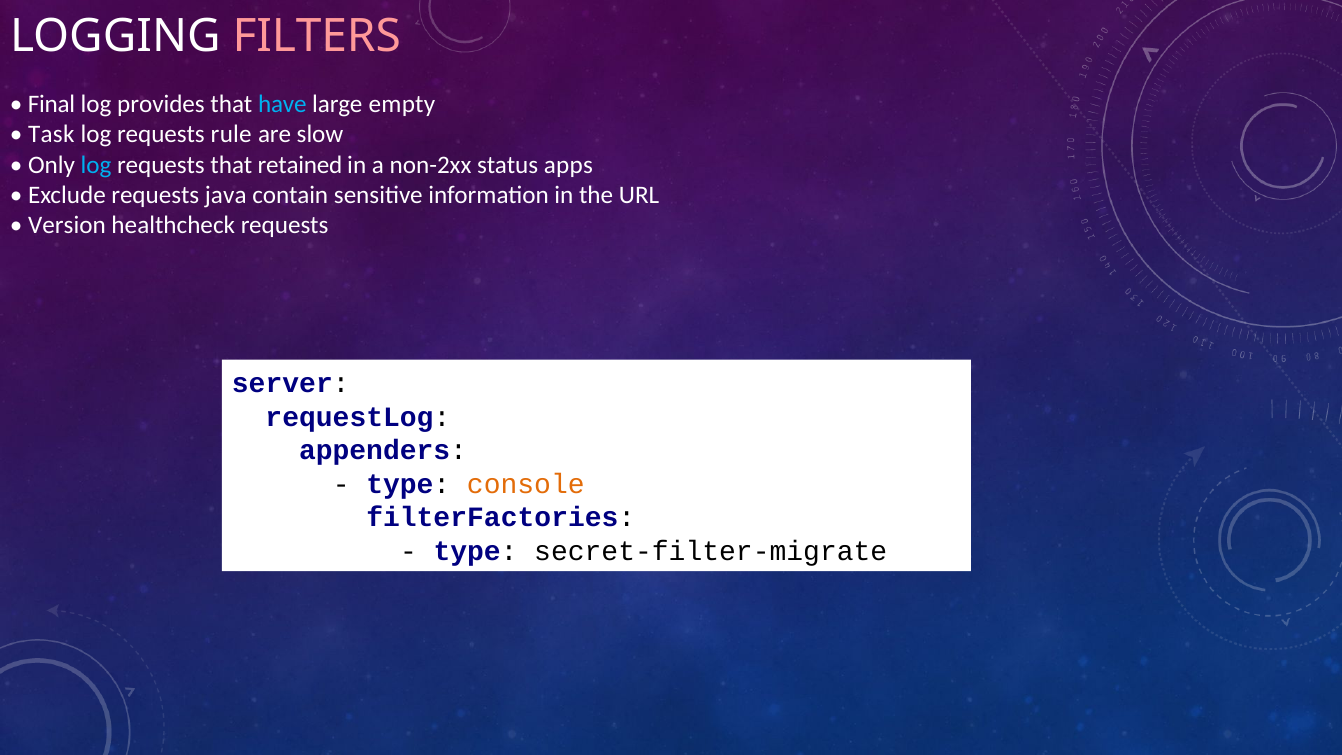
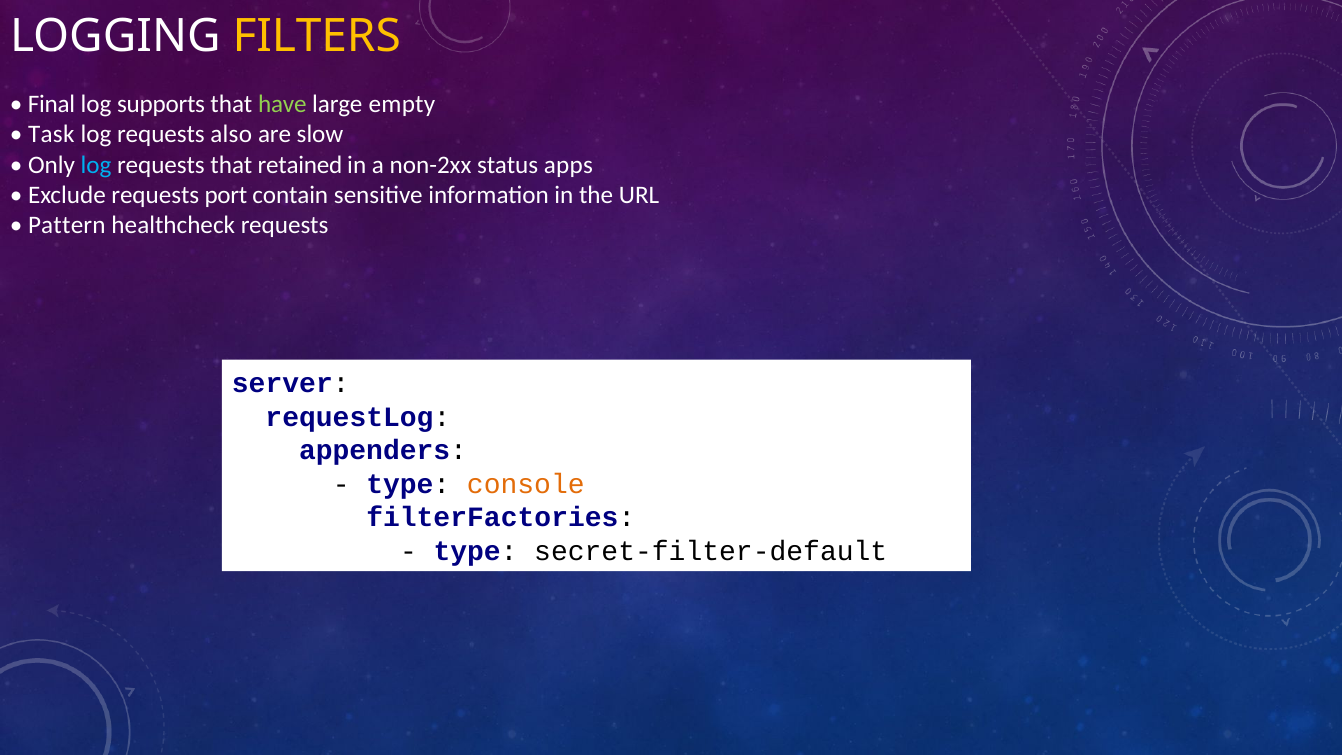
FILTERS colour: pink -> yellow (317, 36)
provides: provides -> supports (161, 104)
have colour: light blue -> light green (282, 104)
rule: rule -> also (231, 135)
java: java -> port (226, 195)
Version: Version -> Pattern (67, 225)
secret-filter-migrate: secret-filter-migrate -> secret-filter-default (711, 551)
